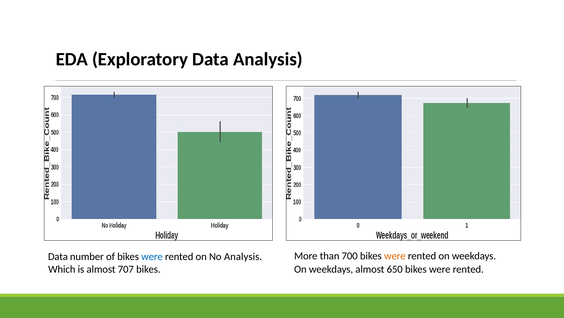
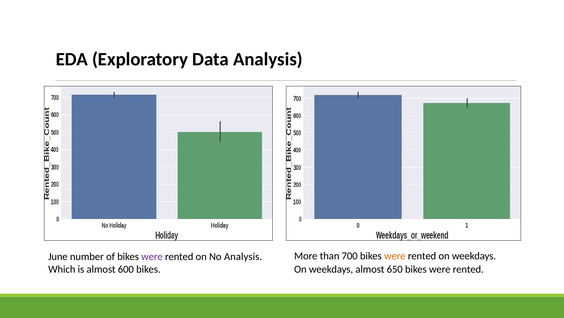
Data: Data -> June (58, 256)
were colour: blue -> purple (152, 256)
707: 707 -> 600 (126, 269)
